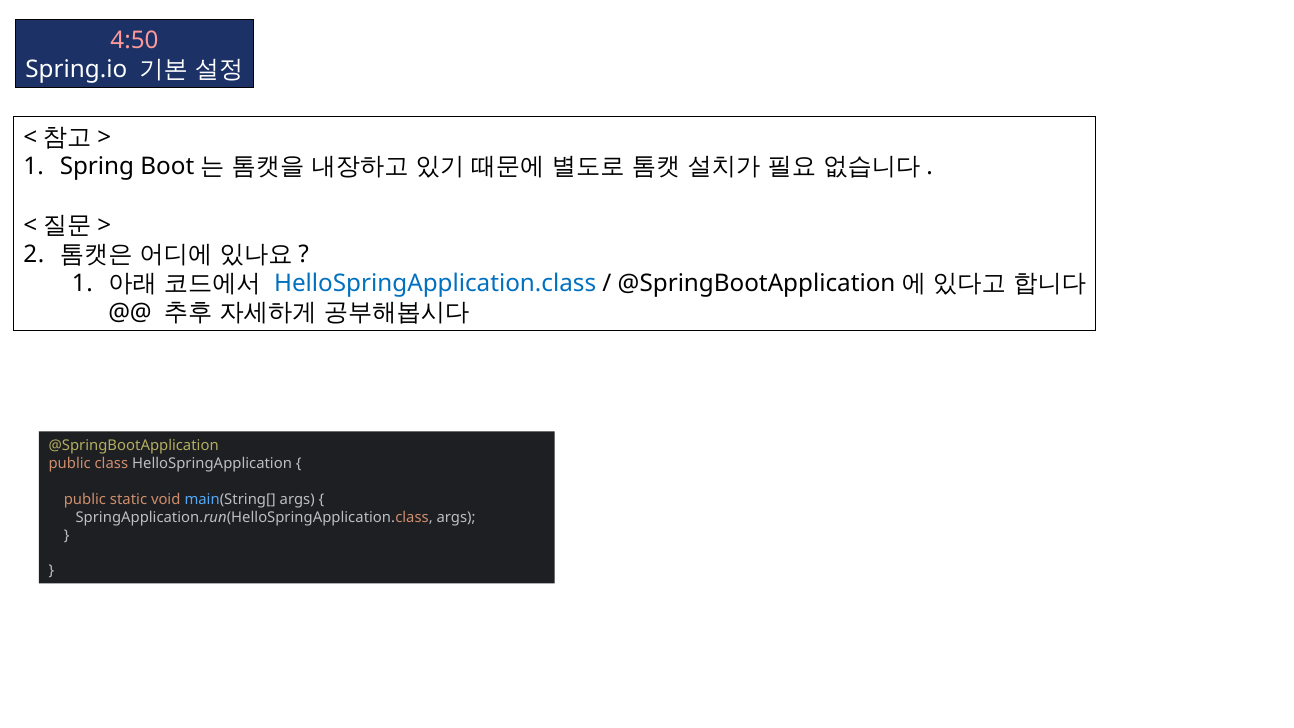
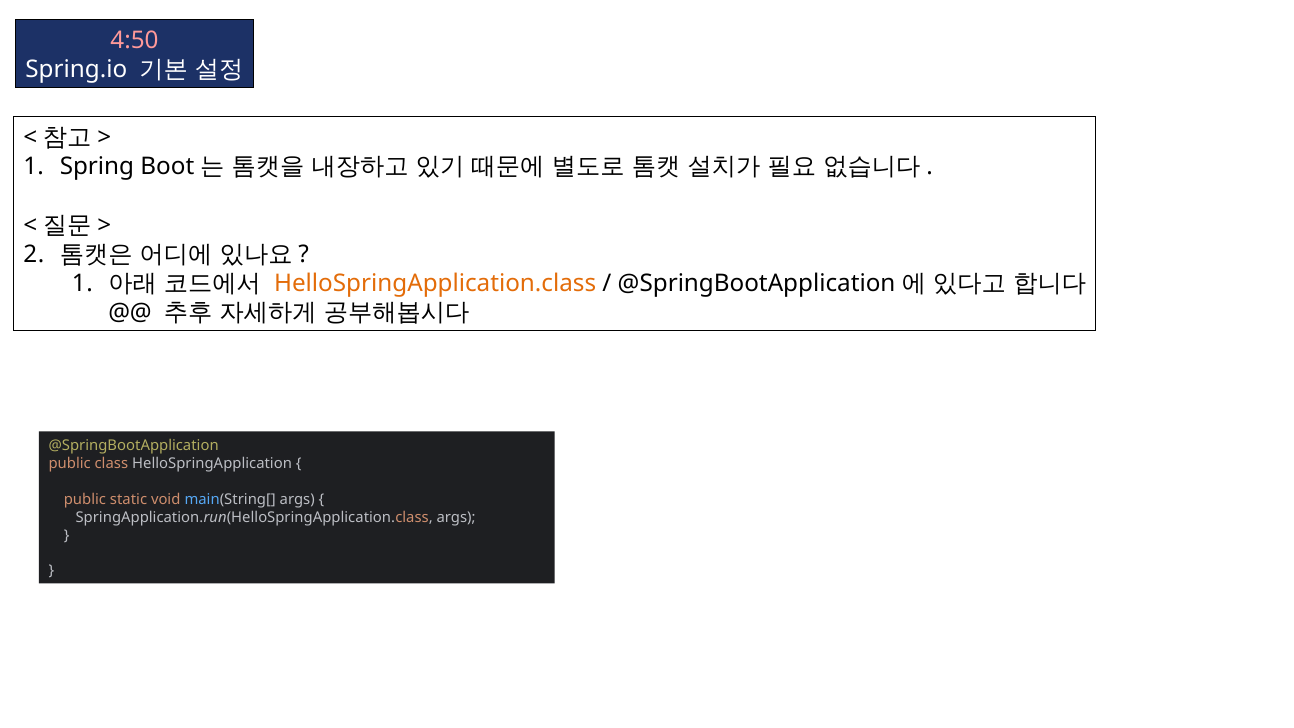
HelloSpringApplication.class colour: blue -> orange (435, 283)
